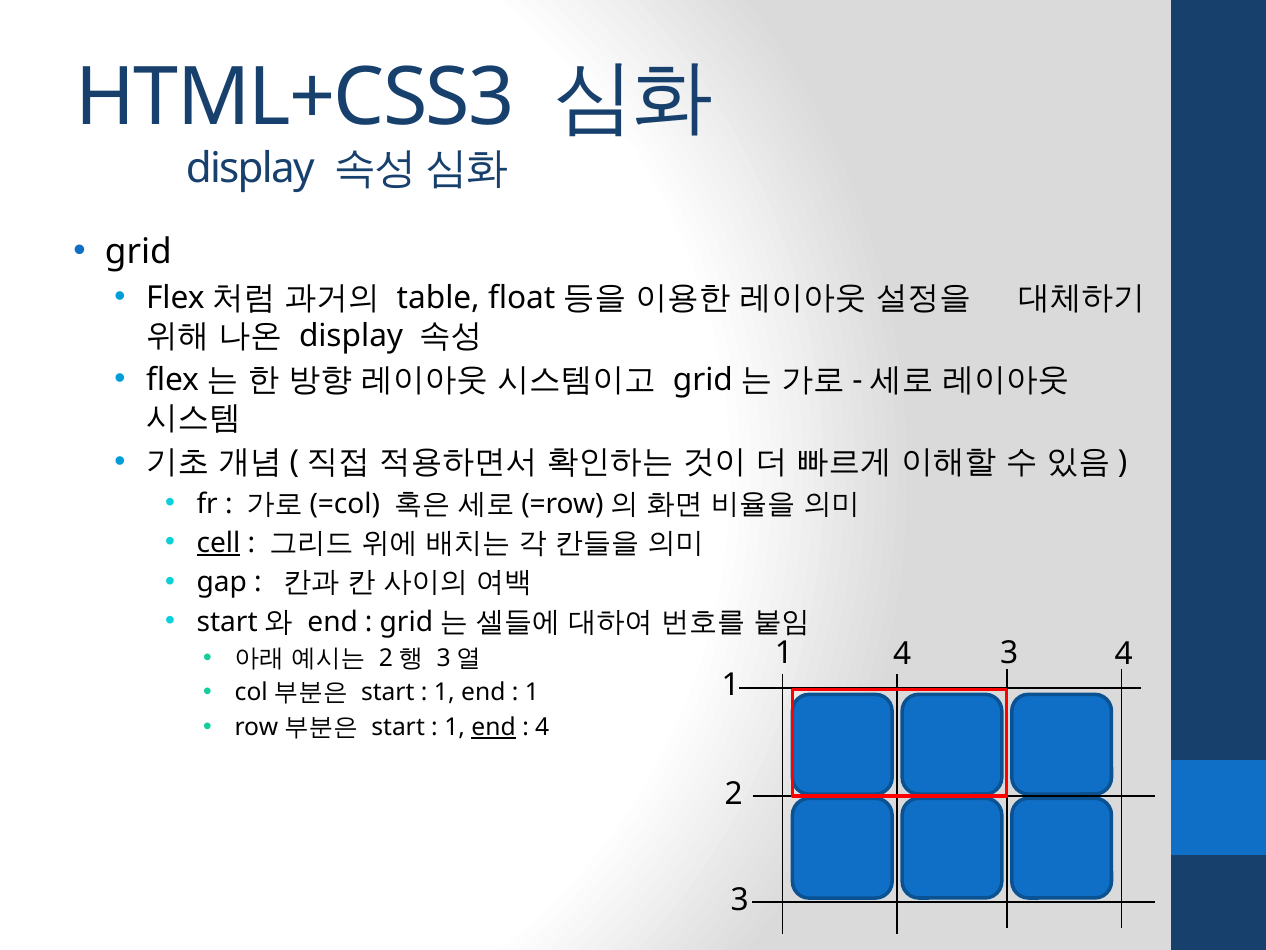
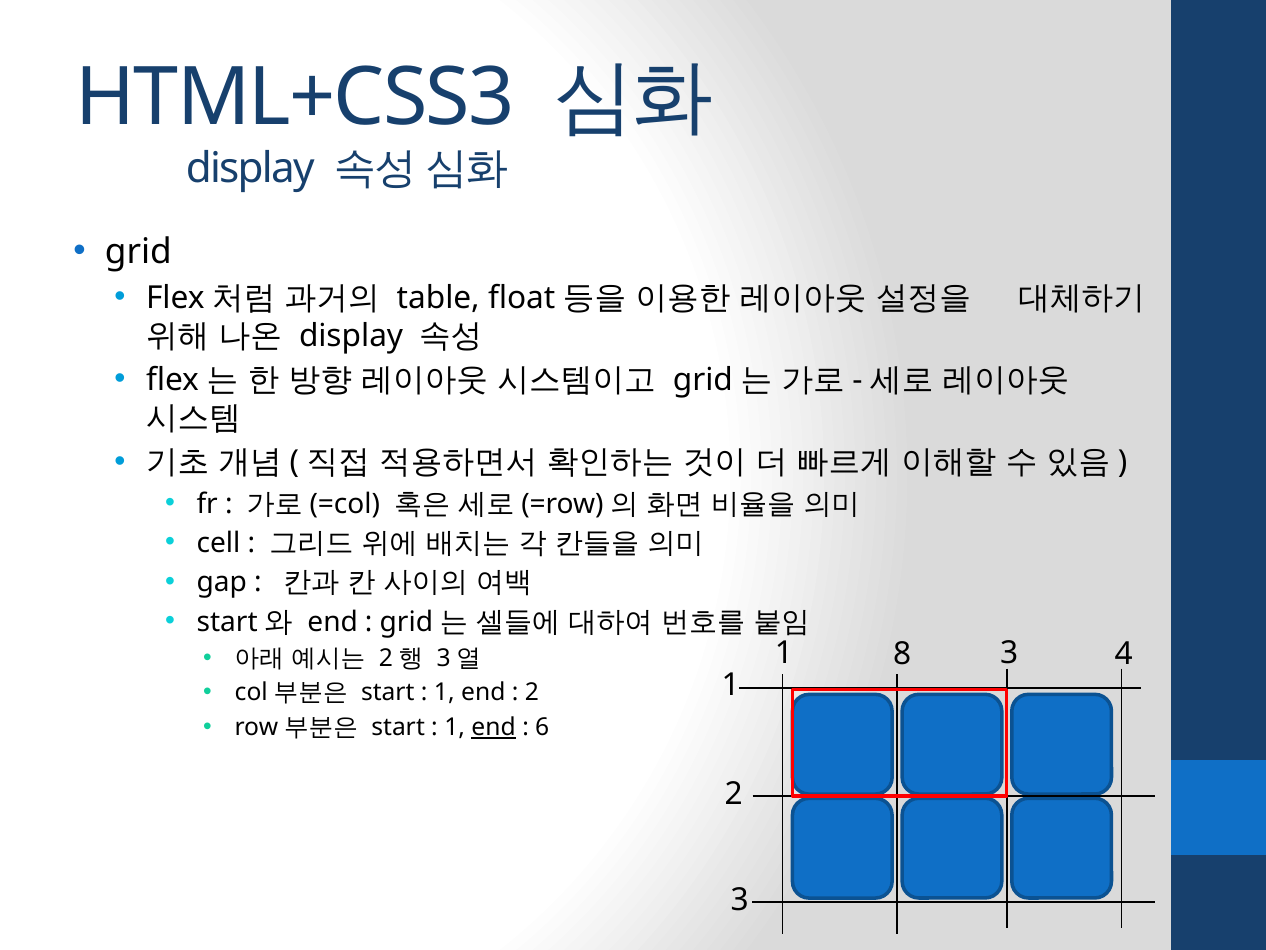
cell underline: present -> none (219, 543)
1 4: 4 -> 8 (902, 654)
1: 1 -> 2 (532, 692)
4: 4 -> 6 (542, 727)
